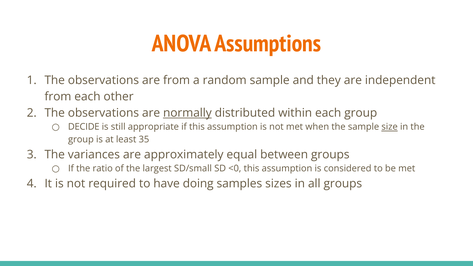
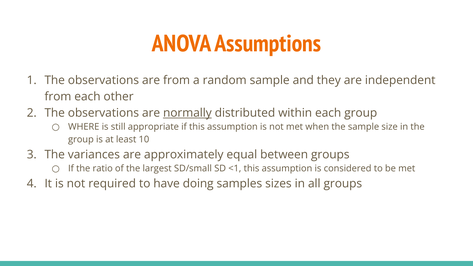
DECIDE: DECIDE -> WHERE (84, 127)
size underline: present -> none (390, 127)
35: 35 -> 10 (144, 140)
<0: <0 -> <1 (235, 169)
